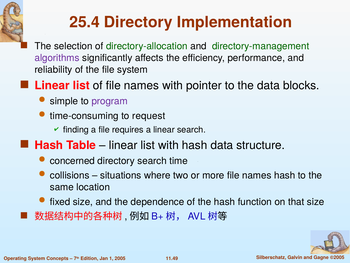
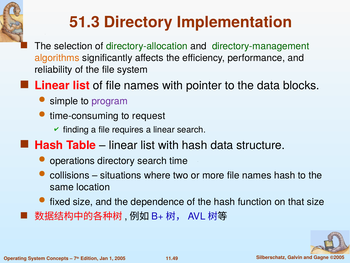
25.4: 25.4 -> 51.3 (85, 22)
algorithms colour: purple -> orange (57, 58)
concerned: concerned -> operations (72, 161)
